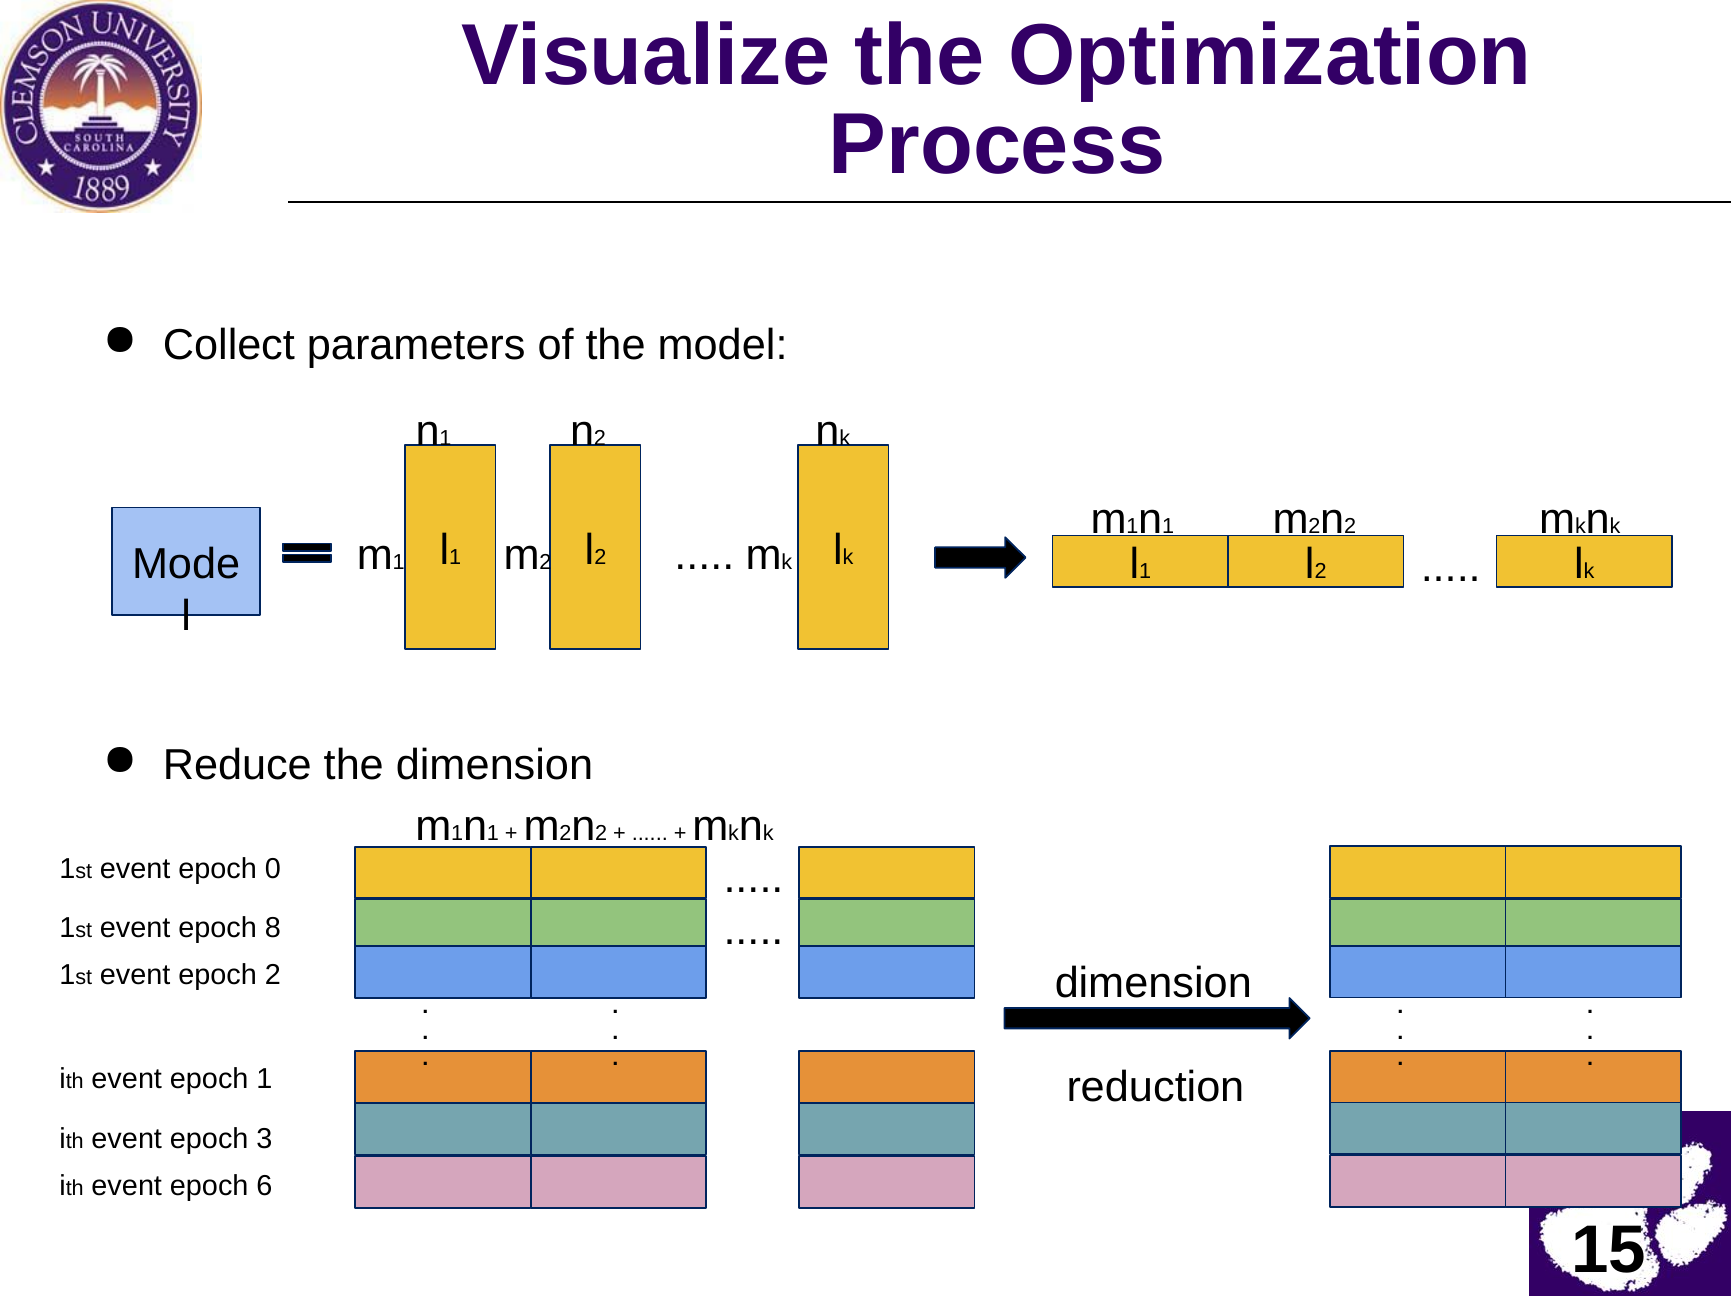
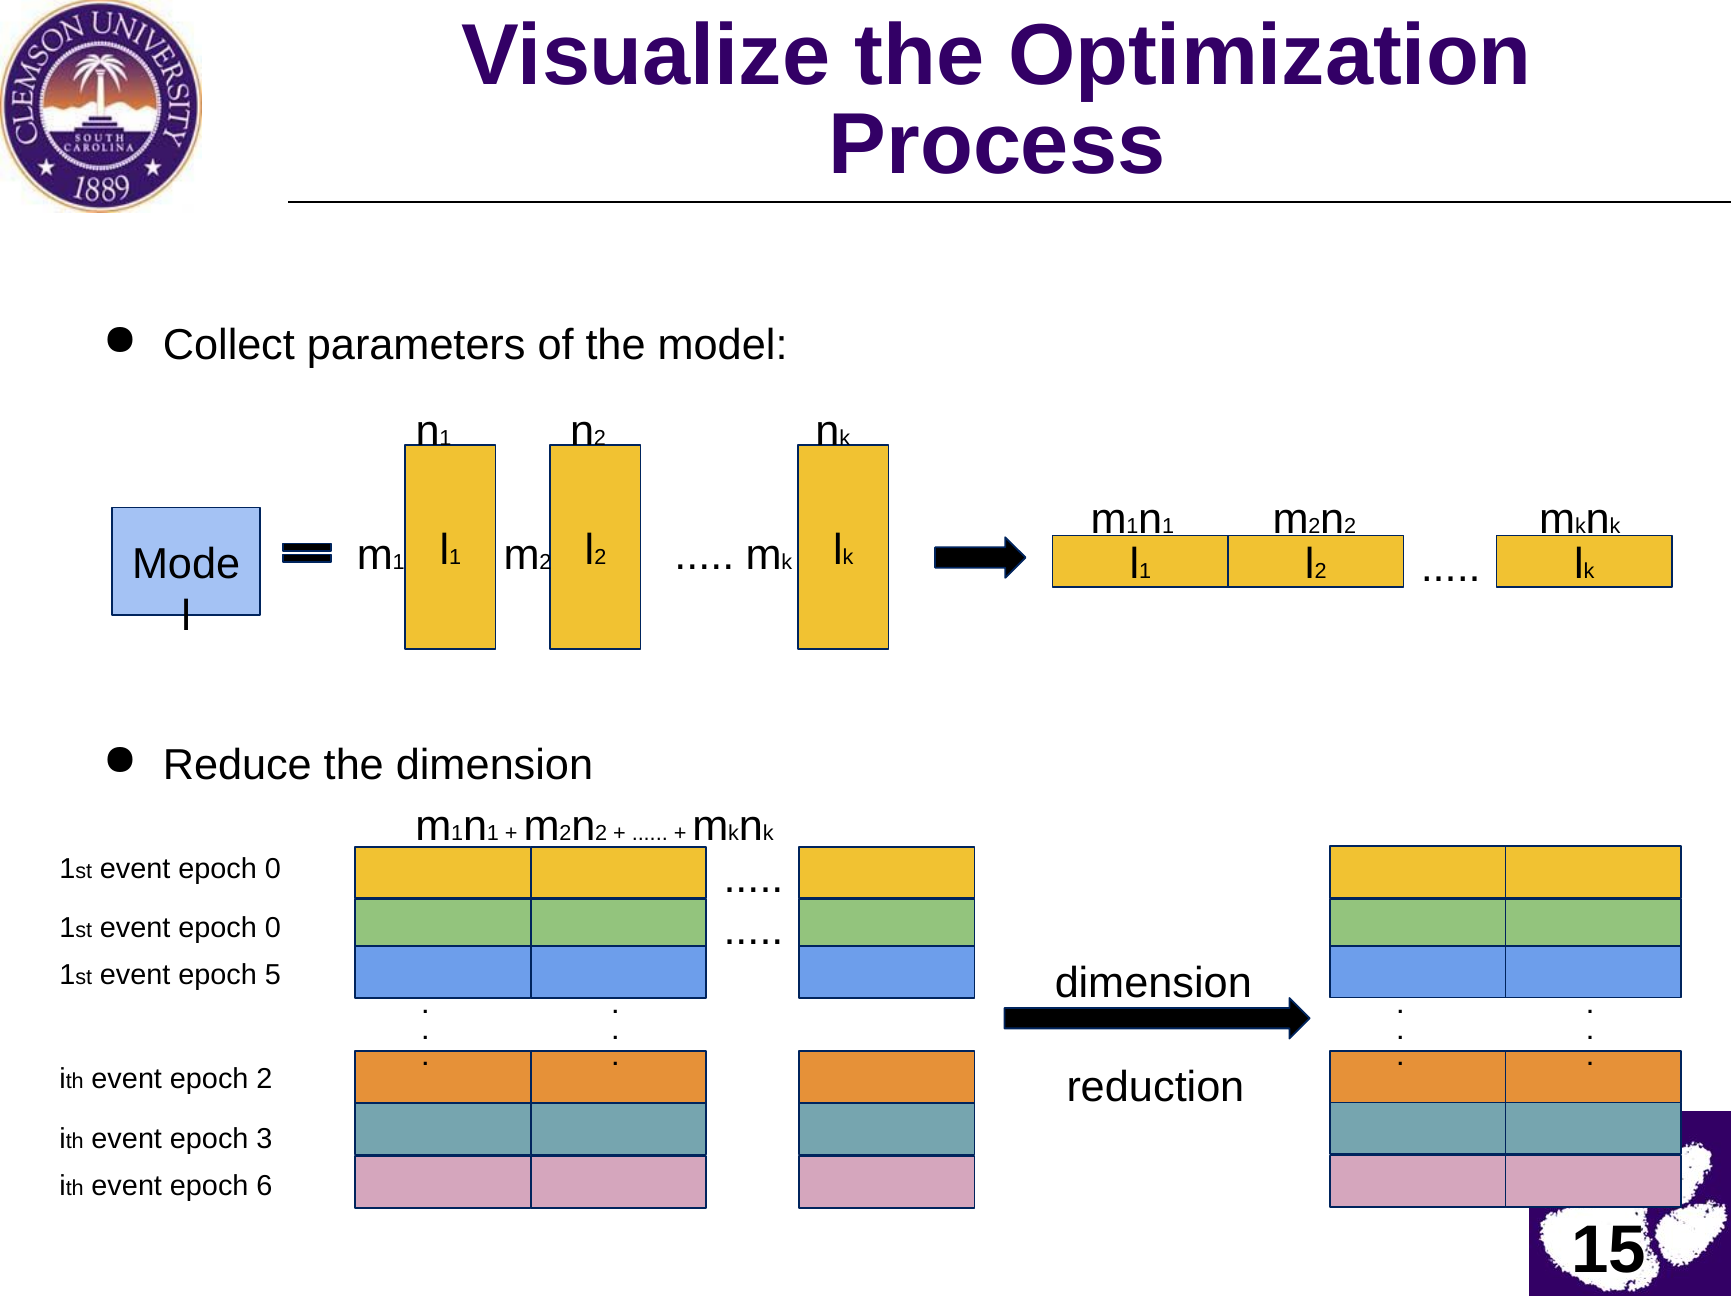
8: 8 -> 0 (273, 929)
epoch 2: 2 -> 5 (273, 976)
epoch 1: 1 -> 2 (264, 1079)
